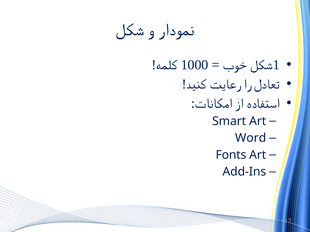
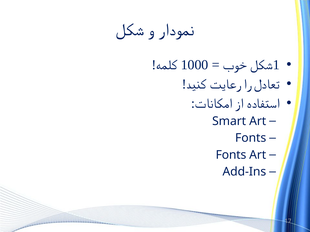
Word: Word -> Fonts (251, 138)
